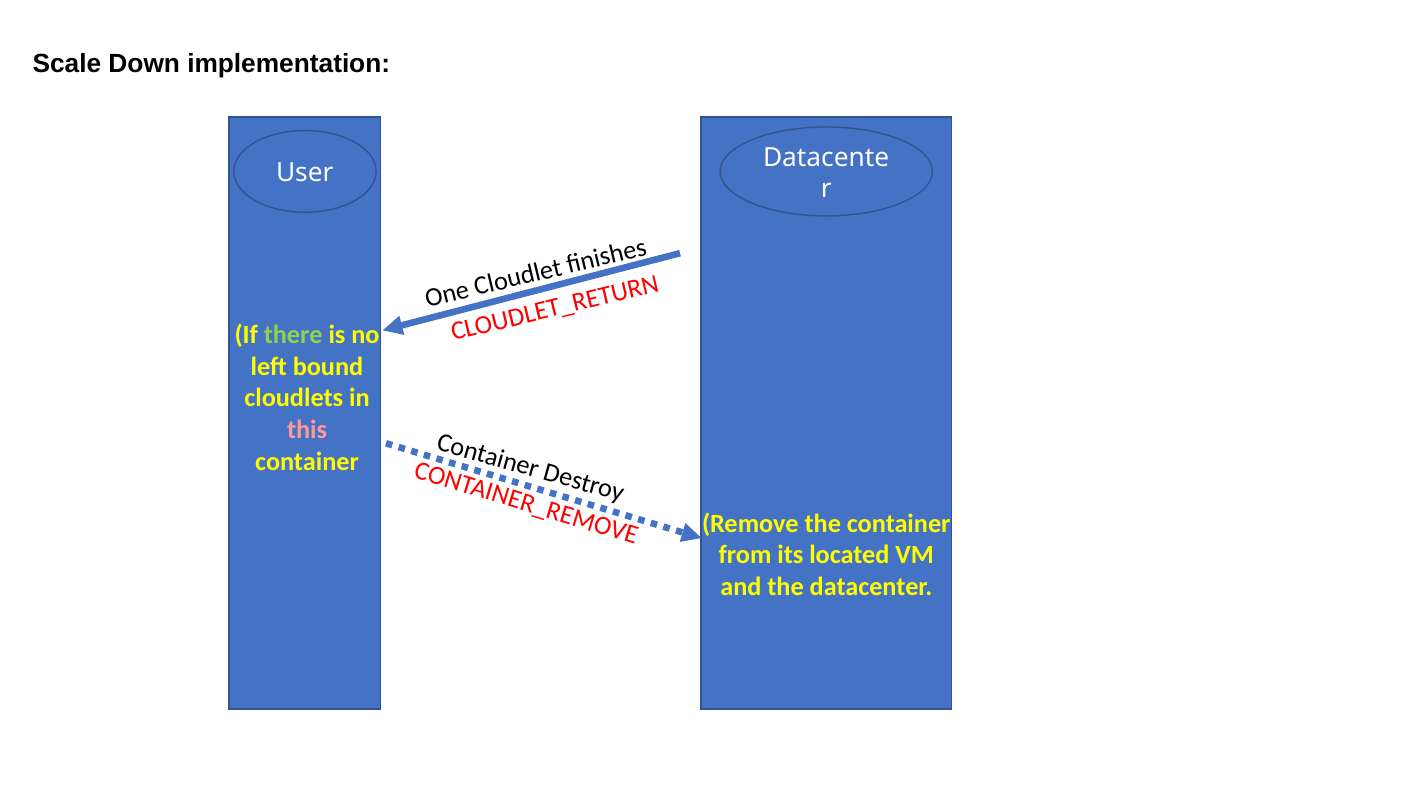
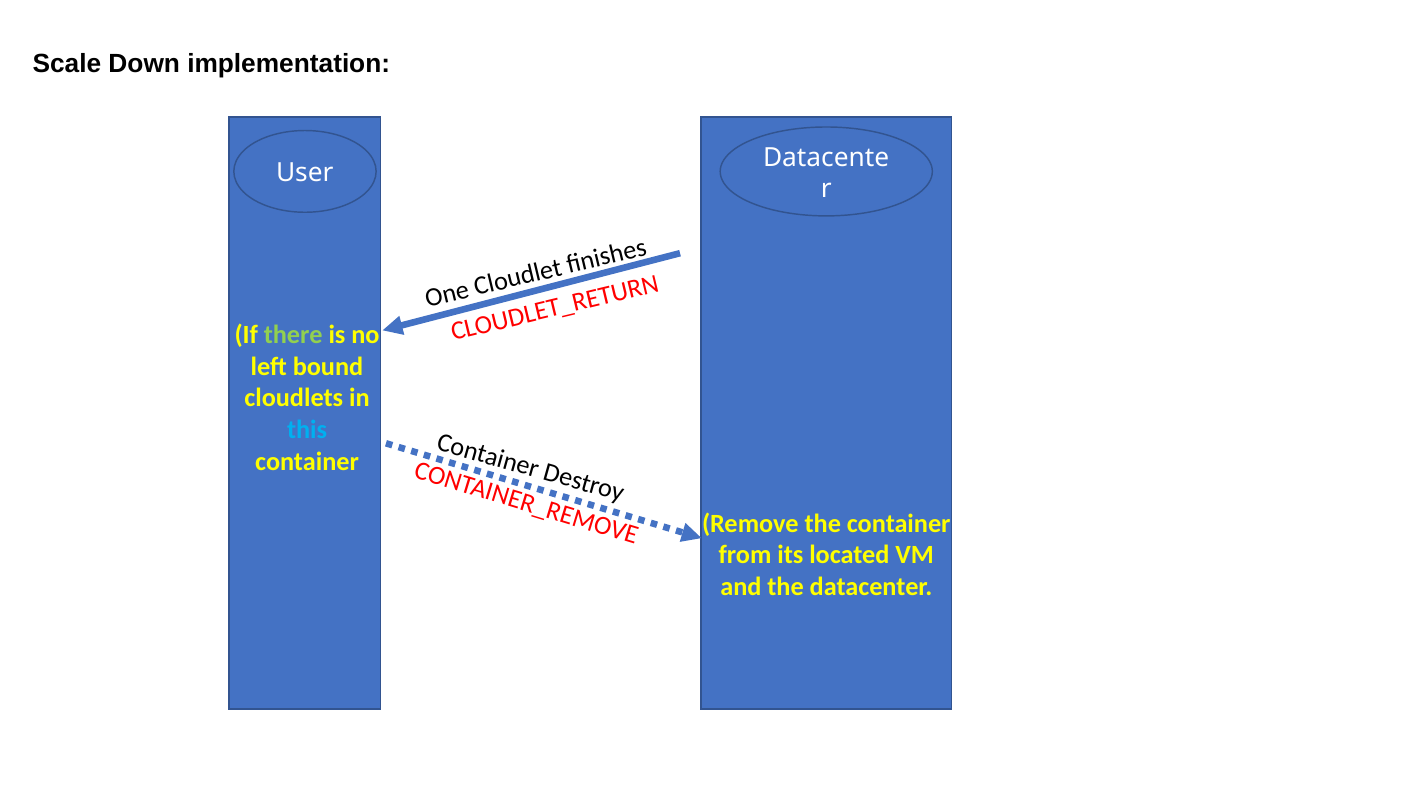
this colour: pink -> light blue (307, 430)
